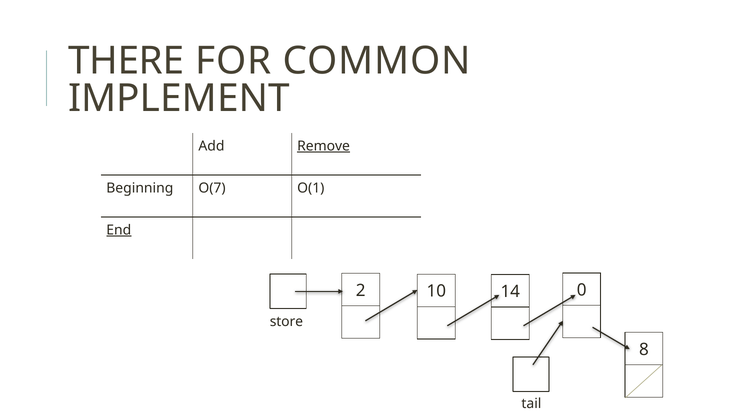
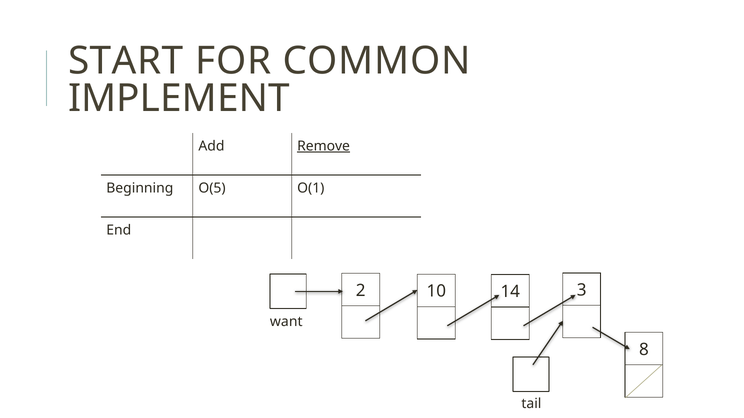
THERE: THERE -> START (126, 61)
O(7: O(7 -> O(5 (212, 188)
End underline: present -> none (119, 230)
0: 0 -> 3 (582, 291)
store: store -> want (286, 322)
